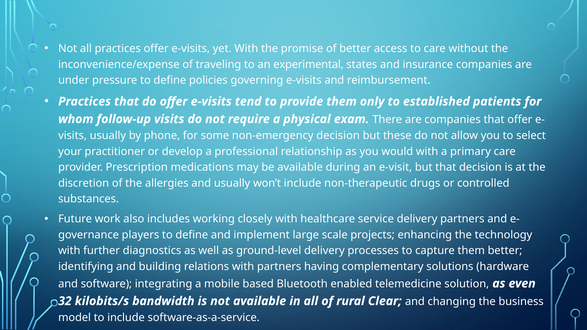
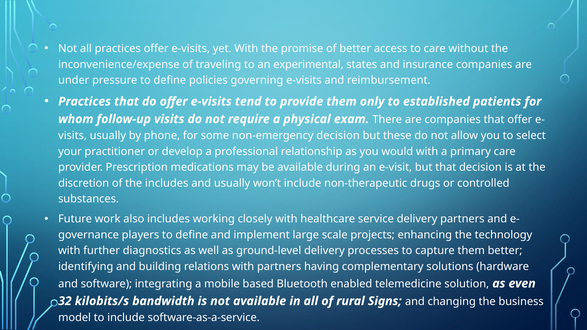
the allergies: allergies -> includes (167, 183)
Clear: Clear -> Signs (385, 301)
